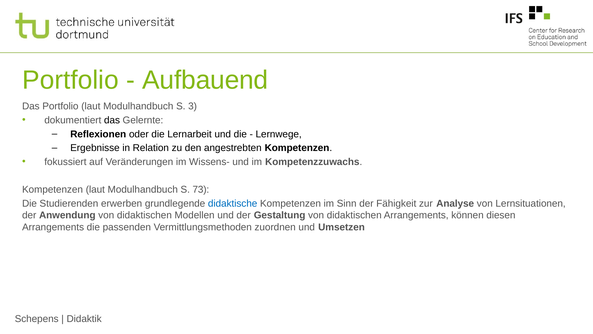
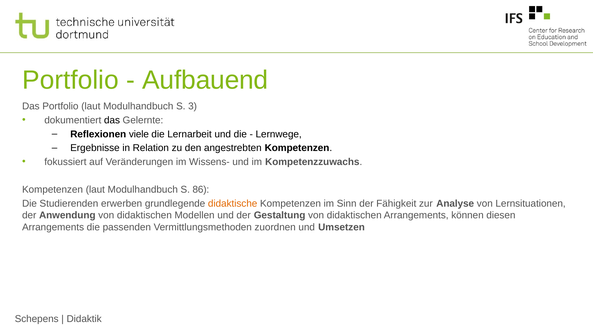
oder: oder -> viele (139, 134)
73: 73 -> 86 (201, 189)
didaktische colour: blue -> orange (233, 203)
